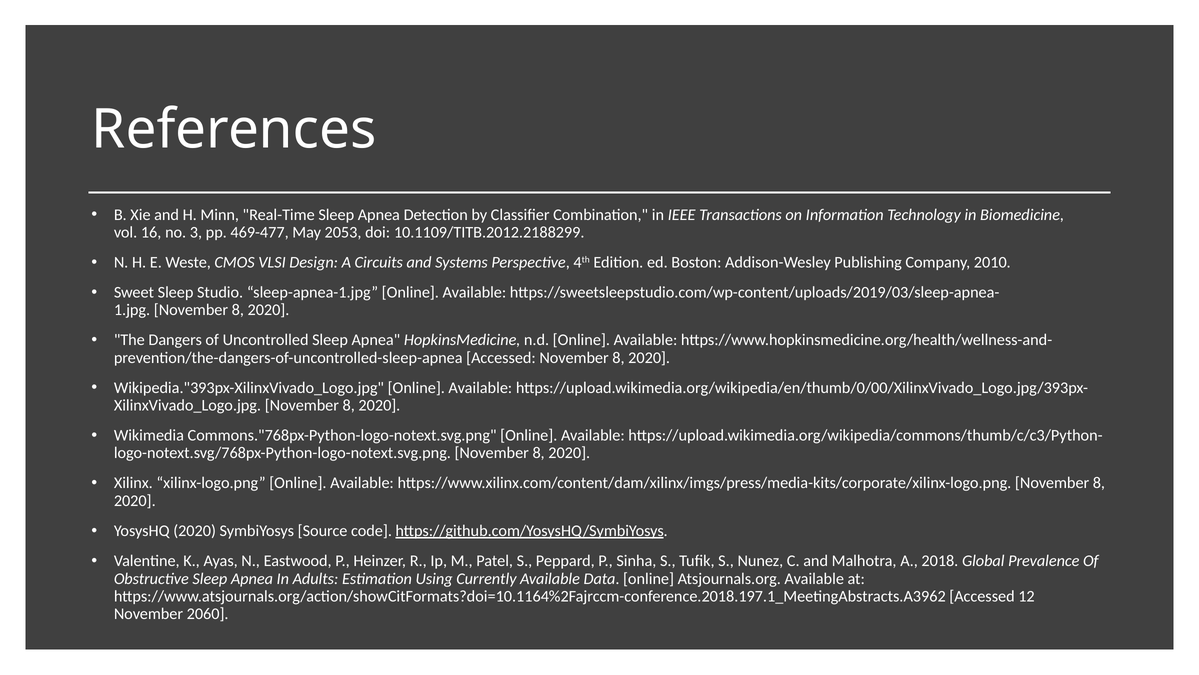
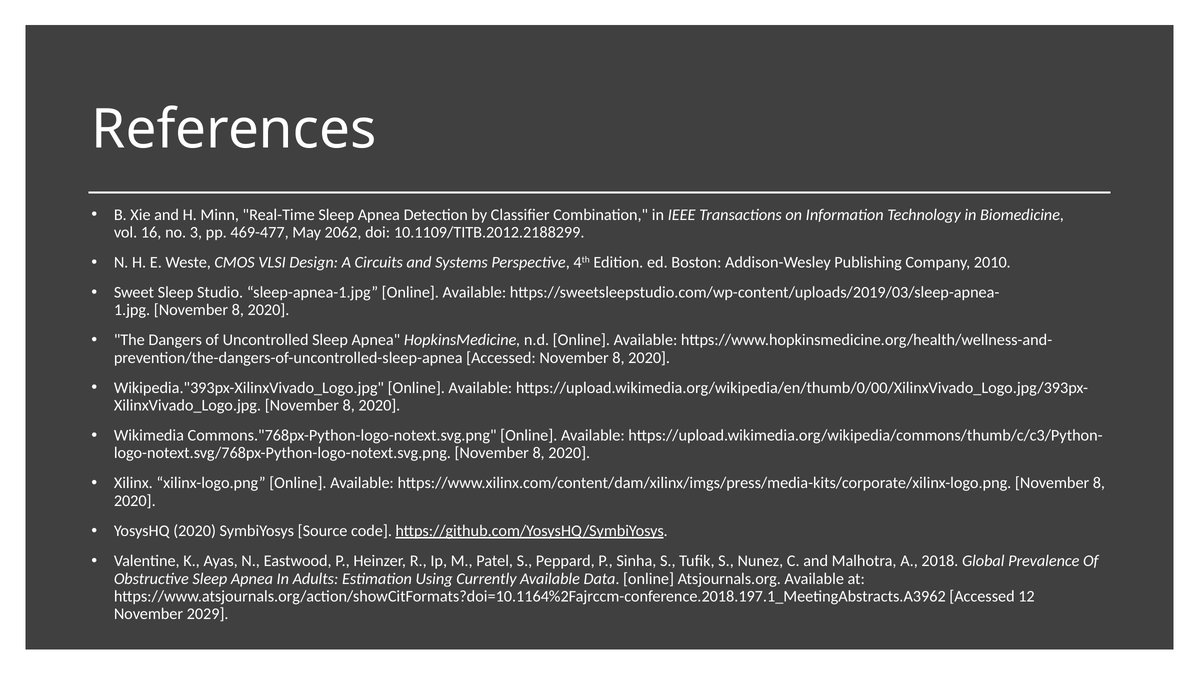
2053: 2053 -> 2062 (343, 232)
2060: 2060 -> 2029 (208, 613)
